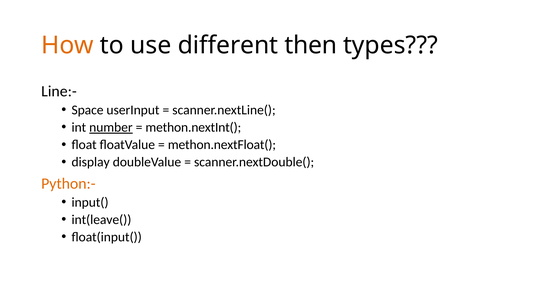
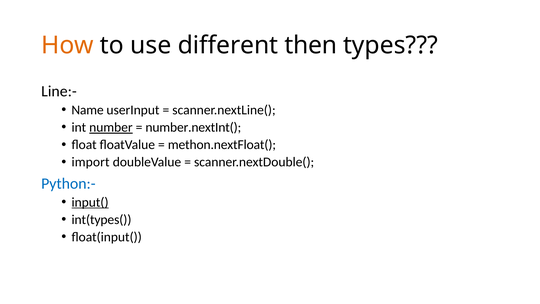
Space: Space -> Name (88, 110)
methon.nextInt(: methon.nextInt( -> number.nextInt( (193, 127)
display: display -> import (91, 162)
Python:- colour: orange -> blue (68, 183)
input( underline: none -> present (90, 202)
int(leave(: int(leave( -> int(types( (101, 219)
